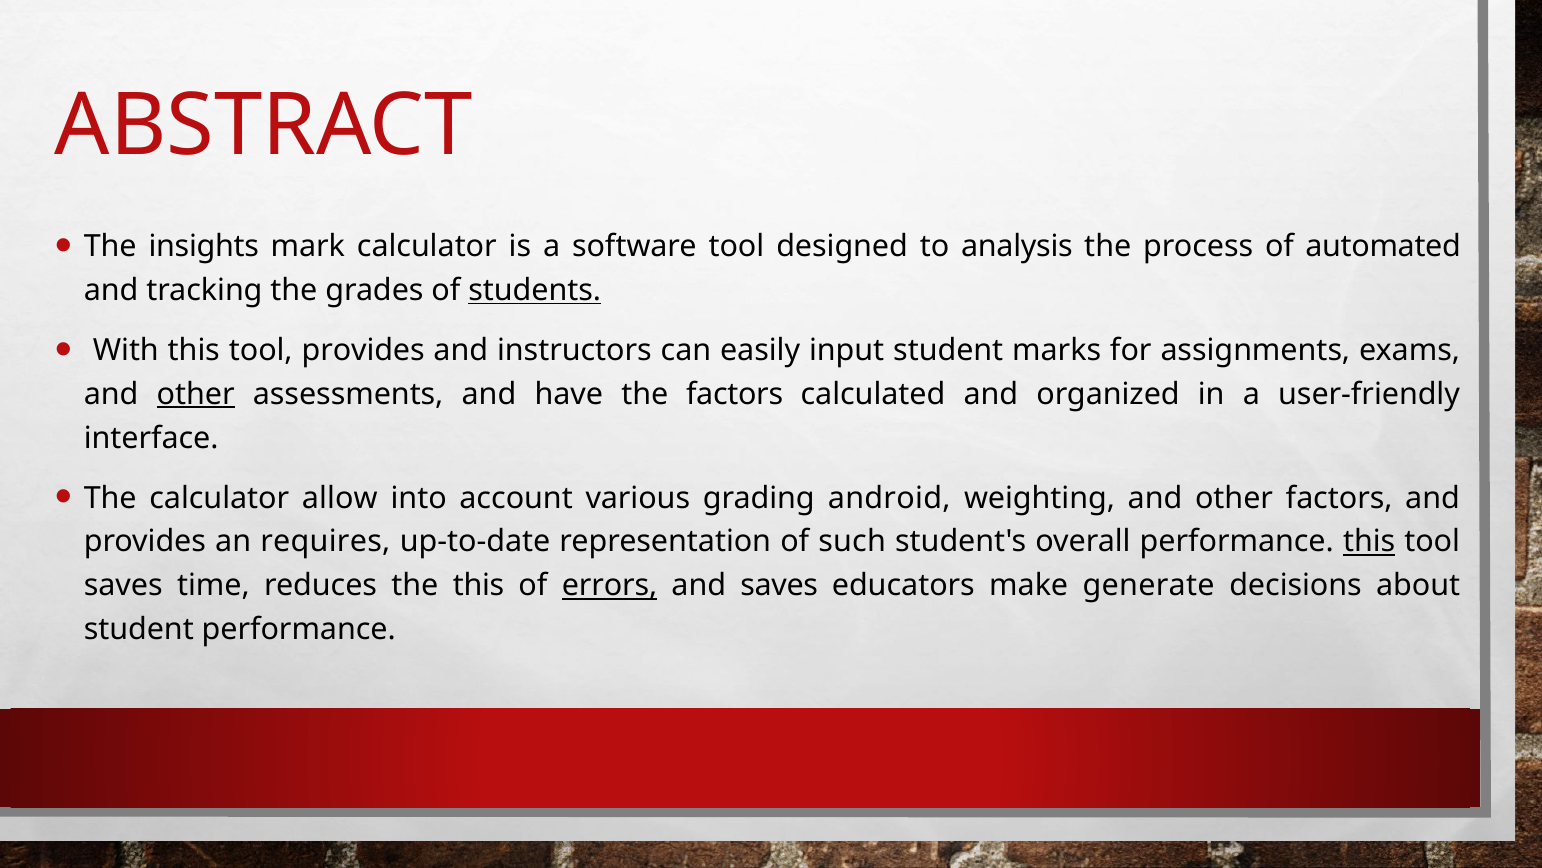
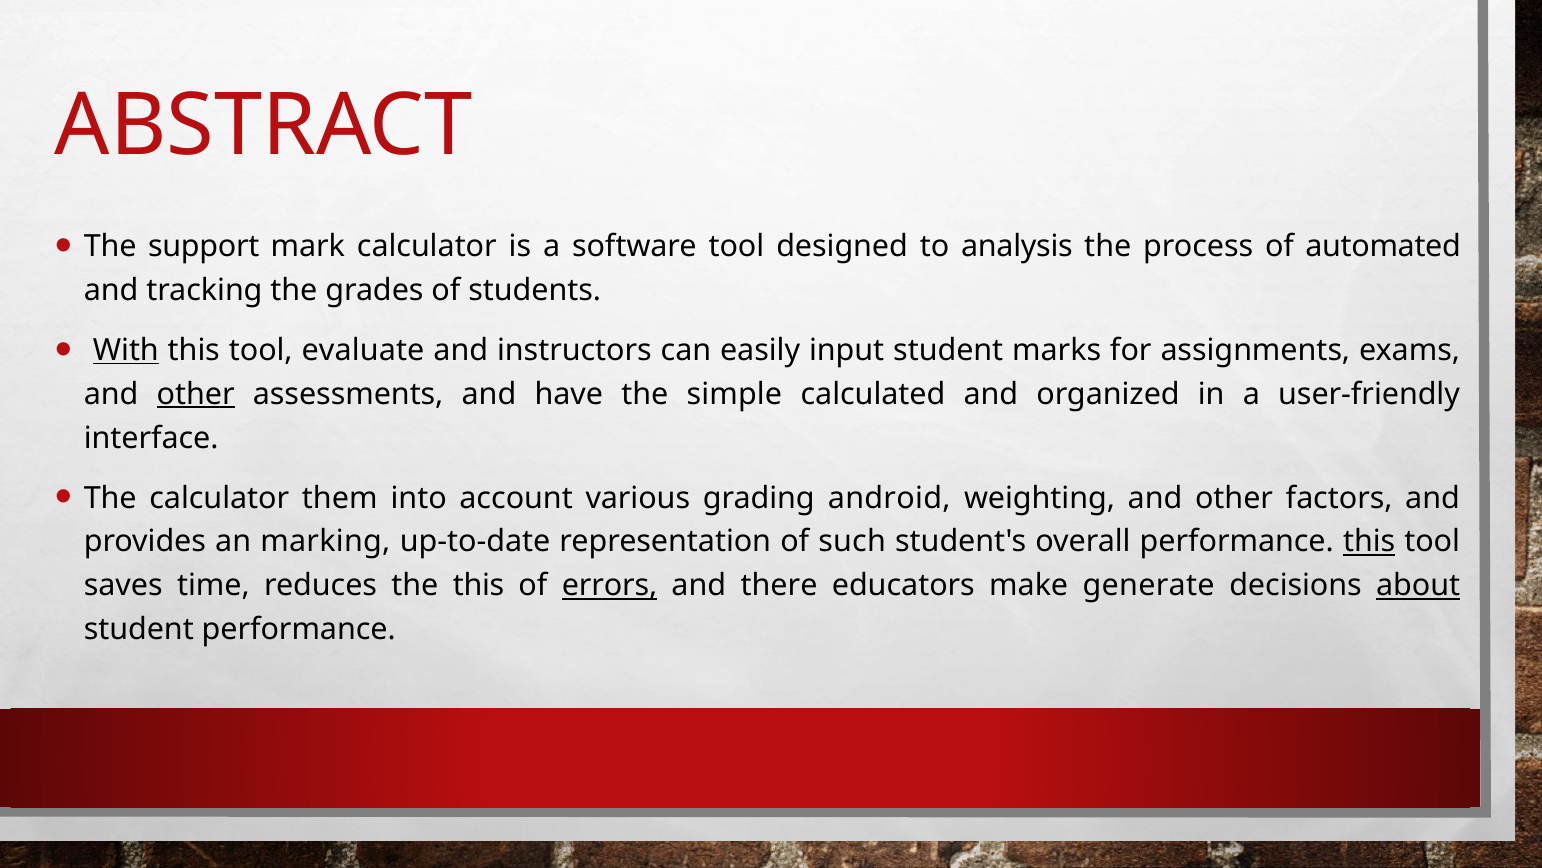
insights: insights -> support (204, 246)
students underline: present -> none (535, 290)
With underline: none -> present (126, 350)
tool provides: provides -> evaluate (363, 350)
the factors: factors -> simple (734, 394)
allow: allow -> them (340, 498)
requires: requires -> marking (325, 541)
and saves: saves -> there (779, 585)
about underline: none -> present (1418, 585)
